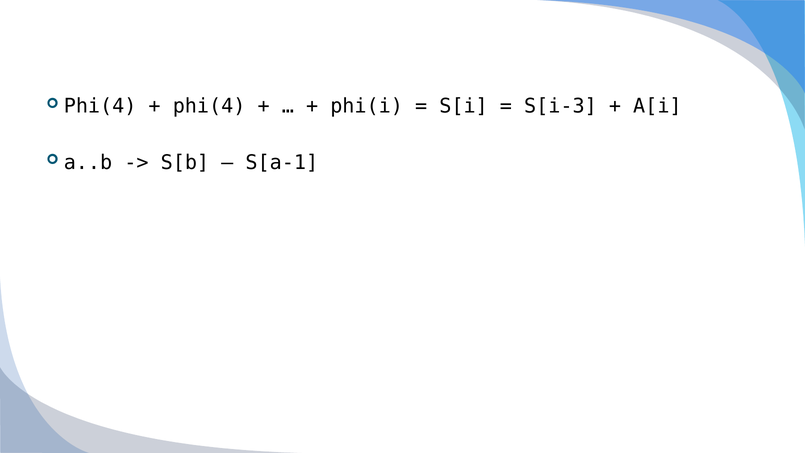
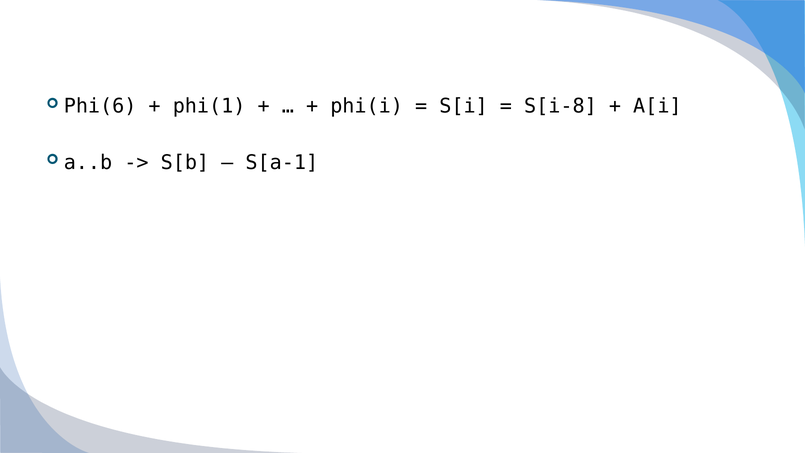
Phi(4: Phi(4 -> Phi(6 (100, 106)
phi(4: phi(4 -> phi(1 (209, 106)
S[i-3: S[i-3 -> S[i-8 (560, 106)
